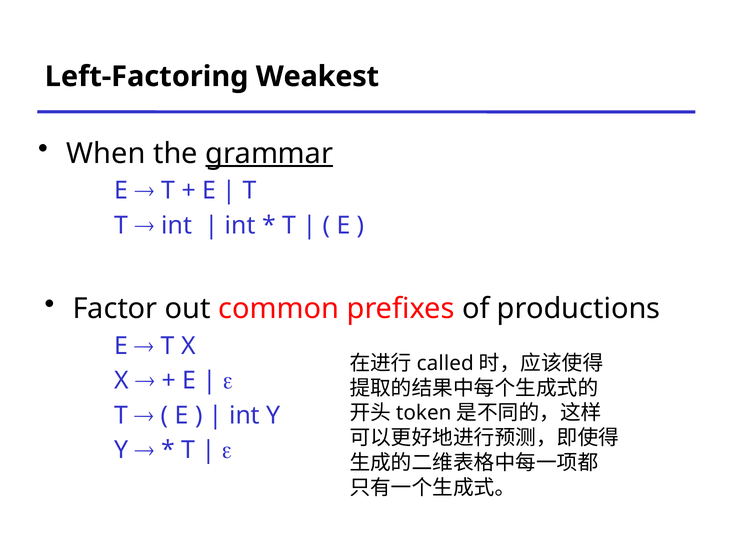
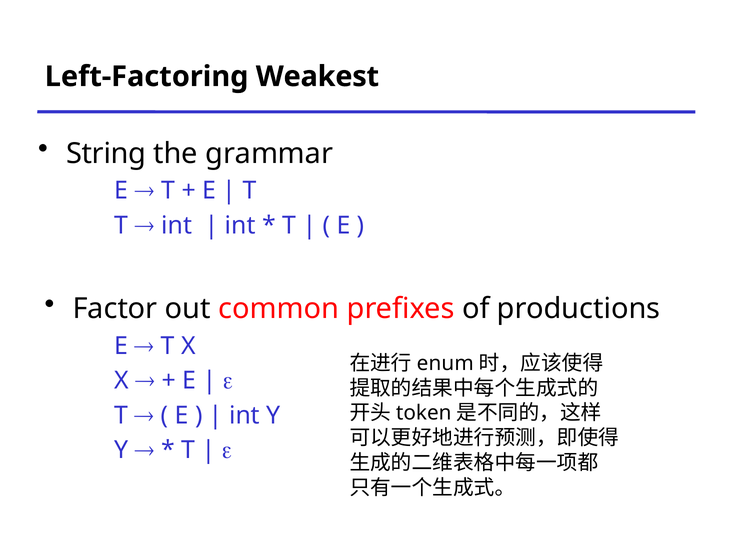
When: When -> String (106, 154)
grammar underline: present -> none (269, 154)
called: called -> enum (445, 363)
